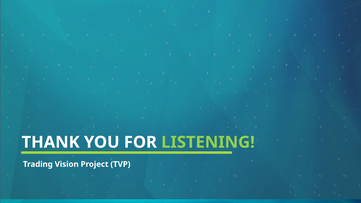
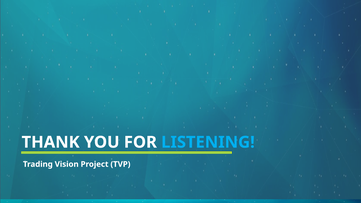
LISTENING colour: light green -> light blue (208, 142)
